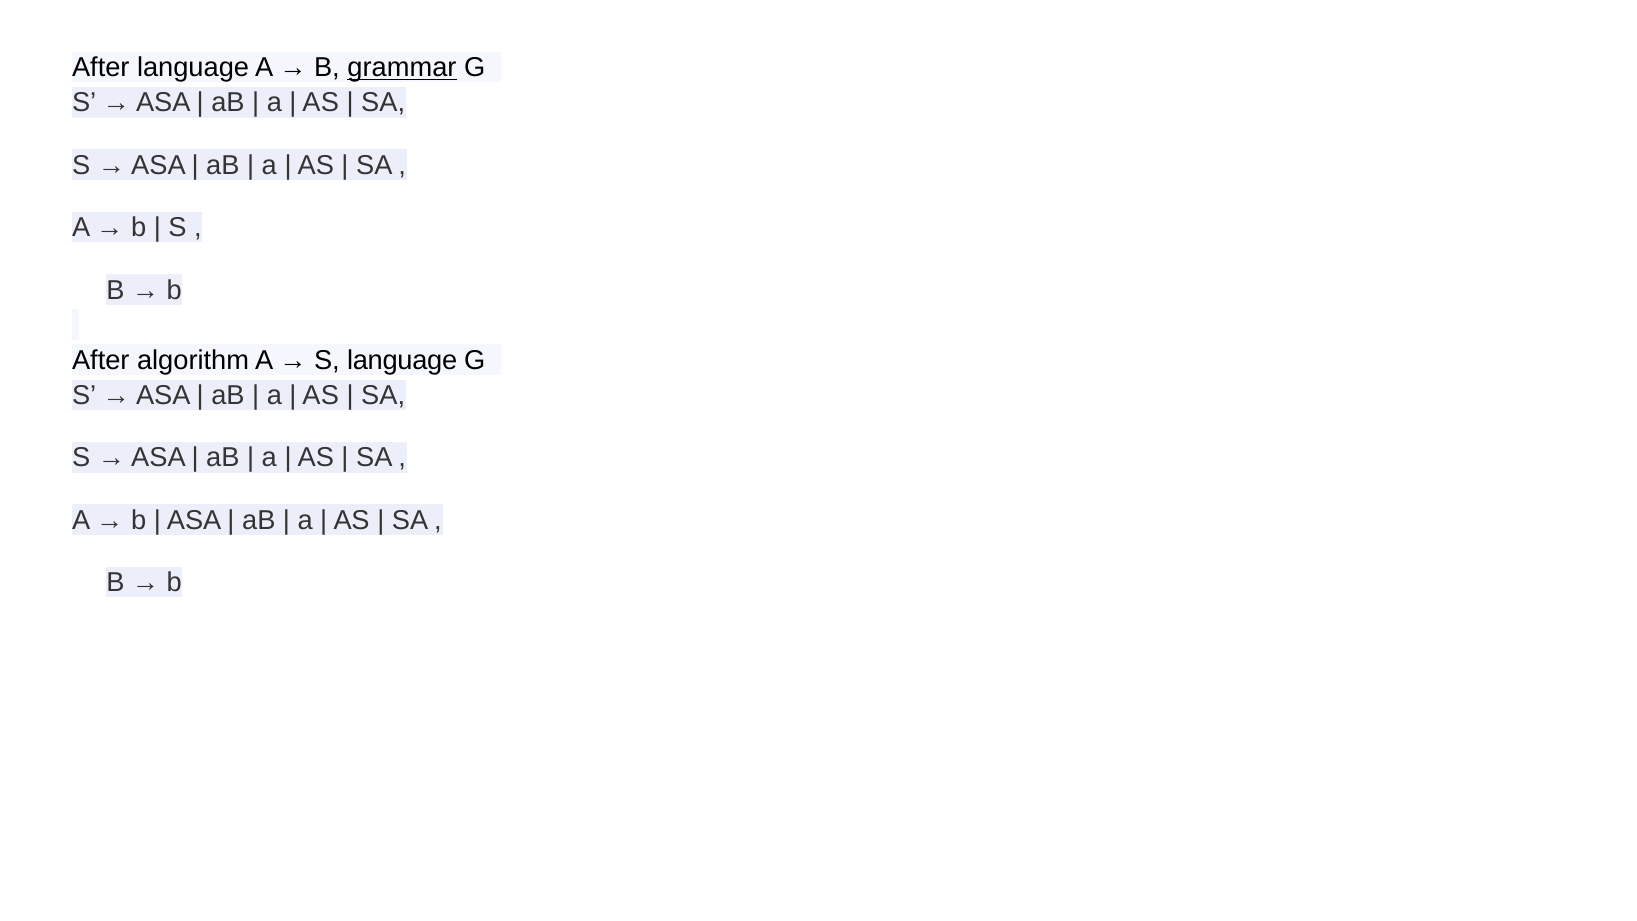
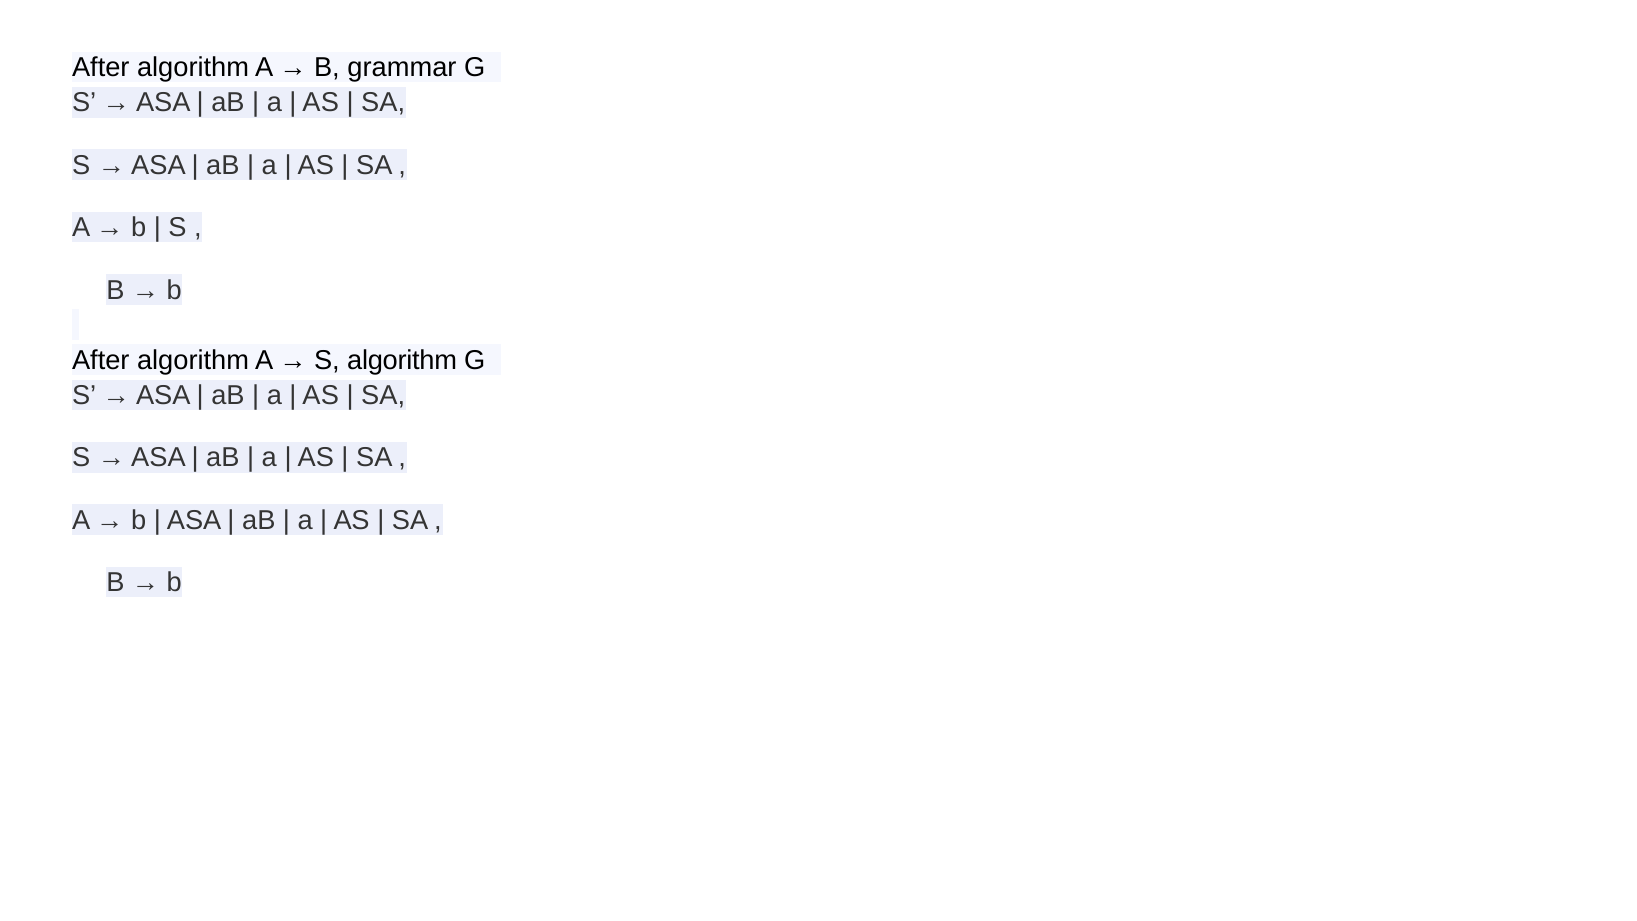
language: language -> algorithm (193, 68)
grammar underline: present -> none (402, 68)
S language: language -> algorithm (402, 360)
